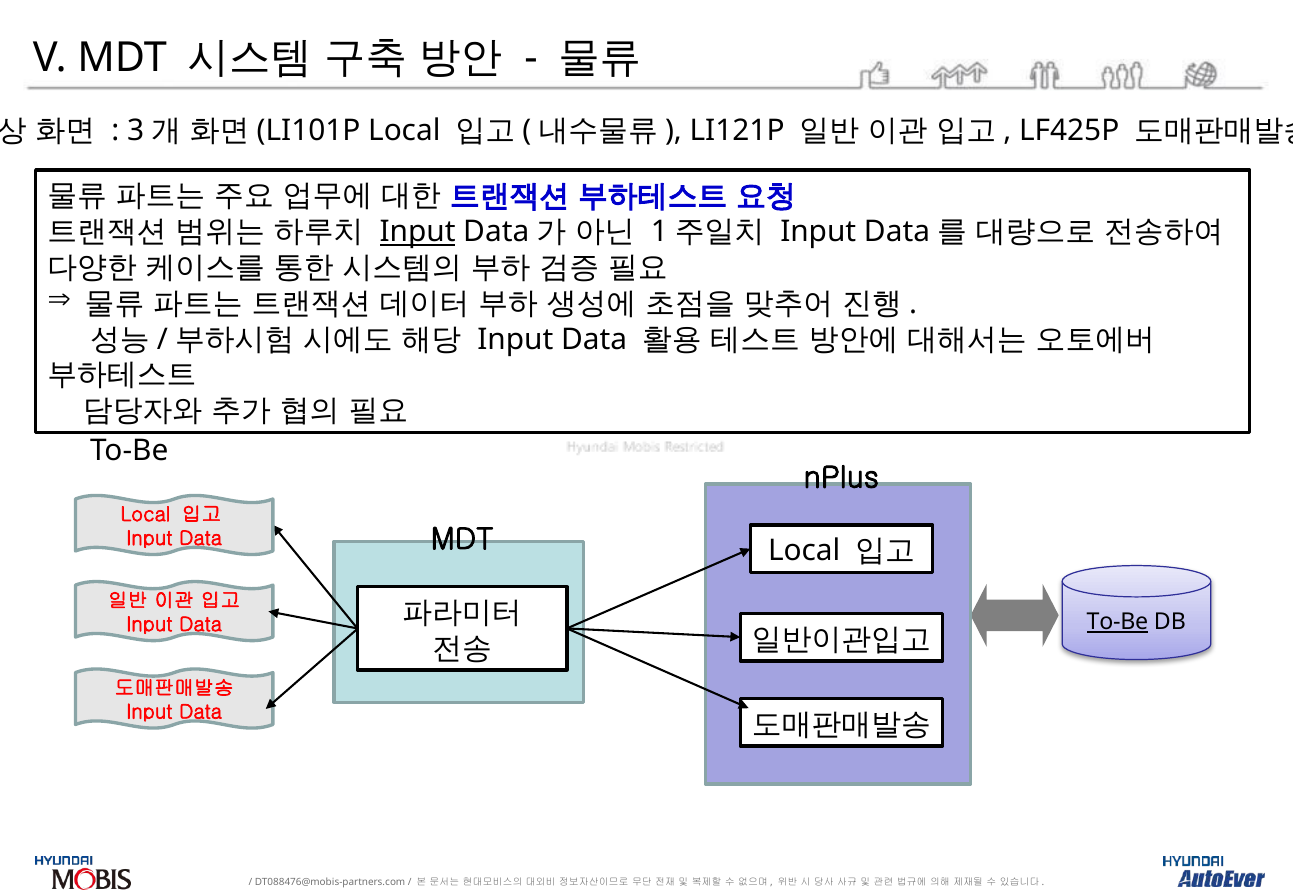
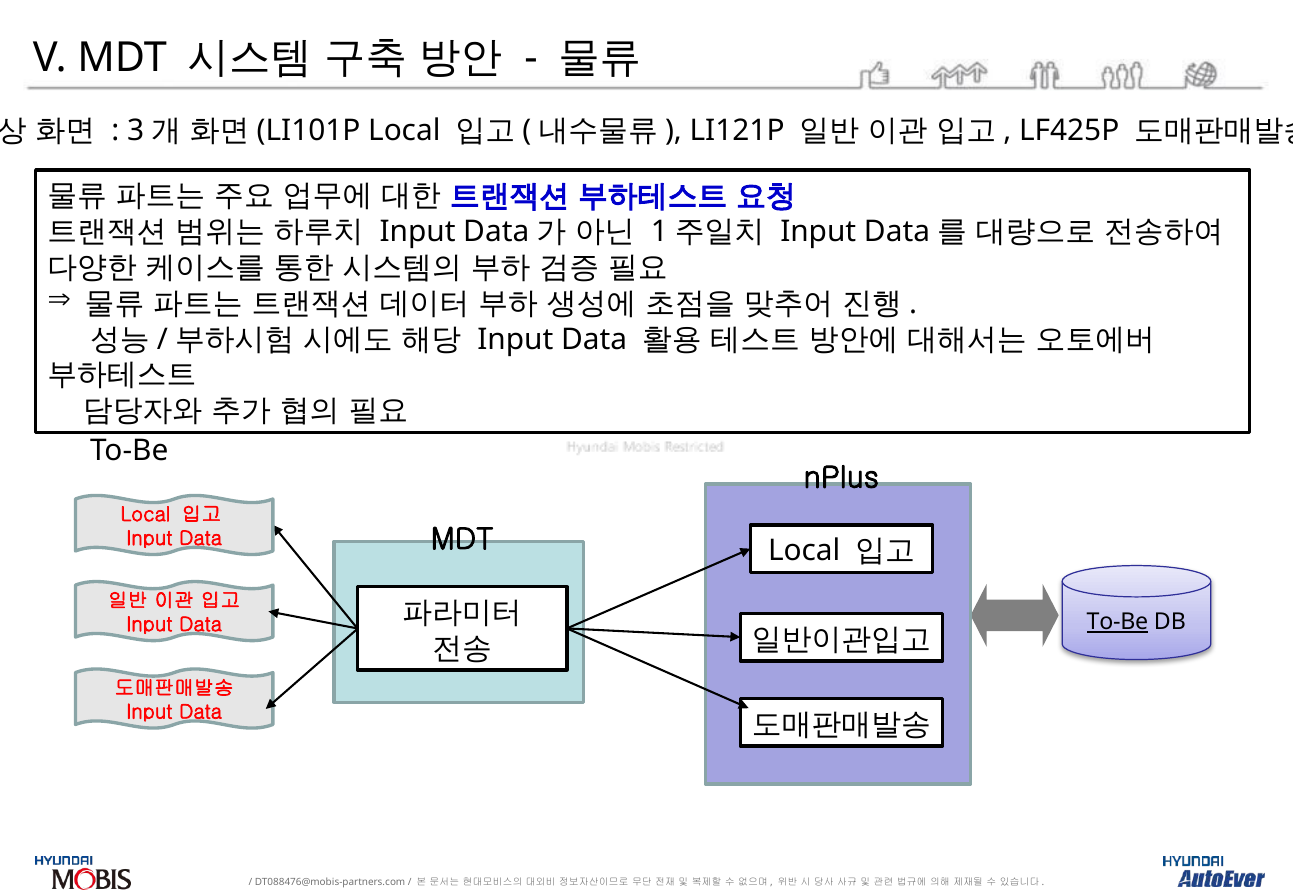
Input underline: present -> none (418, 232)
